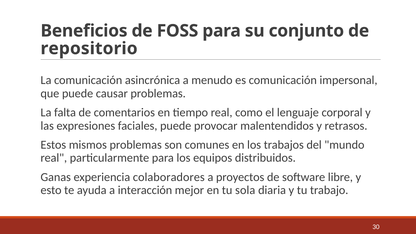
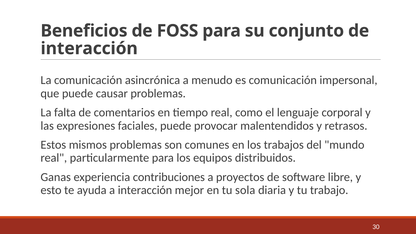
repositorio: repositorio -> interacción (89, 48)
colaboradores: colaboradores -> contribuciones (169, 177)
